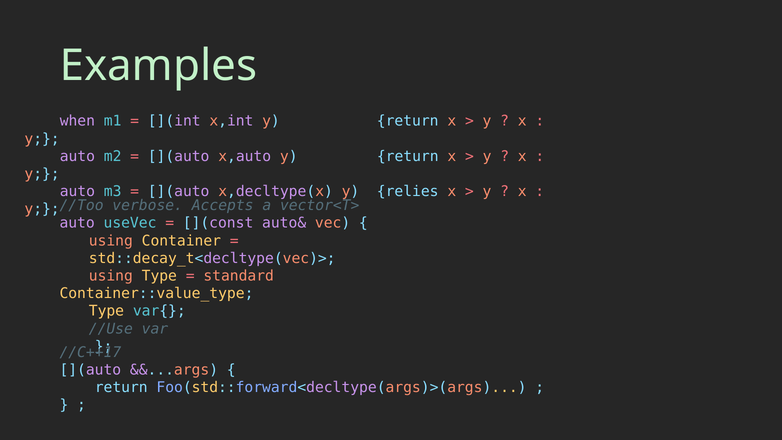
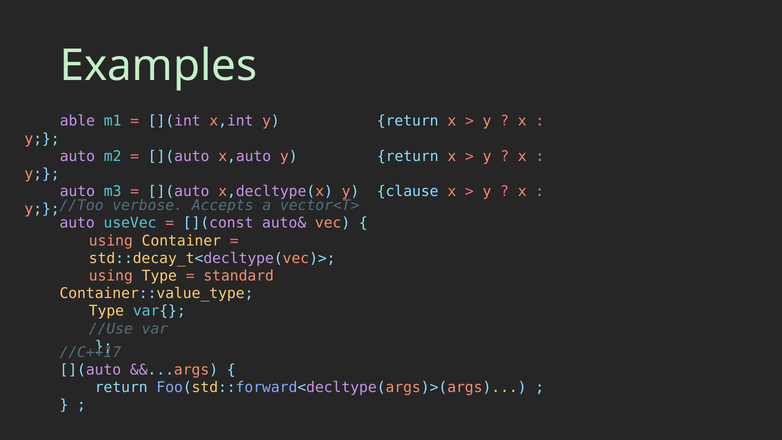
when: when -> able (77, 121)
relies: relies -> clause (408, 191)
